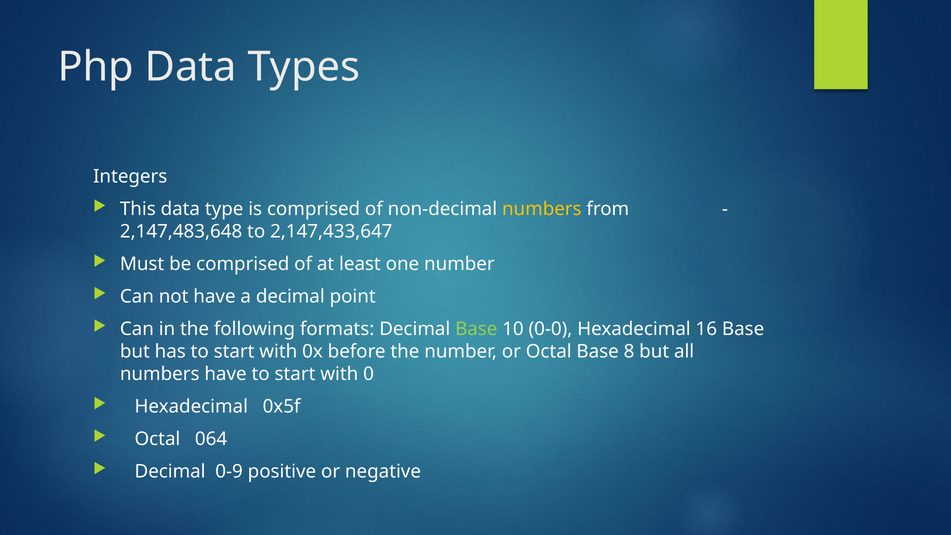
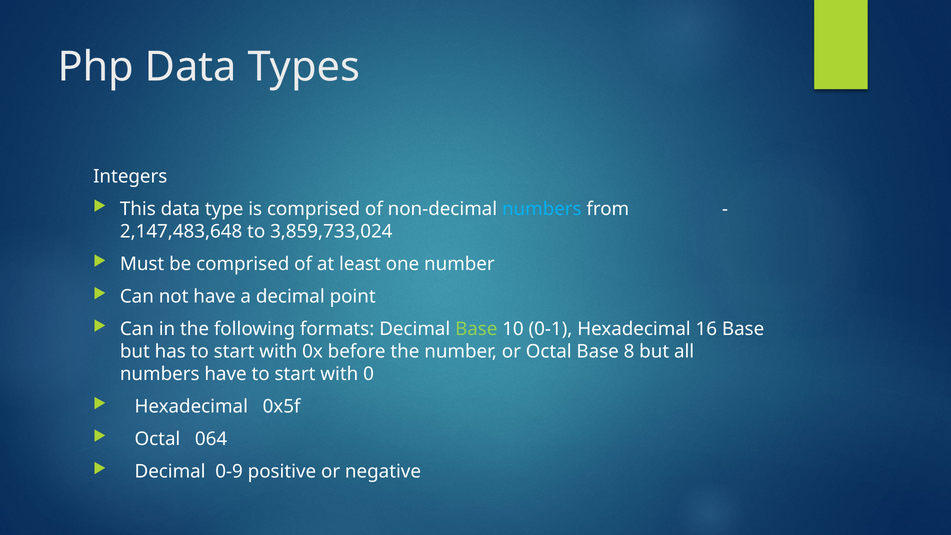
numbers colour: yellow -> light blue (542, 209)
2,147,433,647: 2,147,433,647 -> 3,859,733,024 (331, 231)
0-0: 0-0 -> 0-1 (550, 329)
